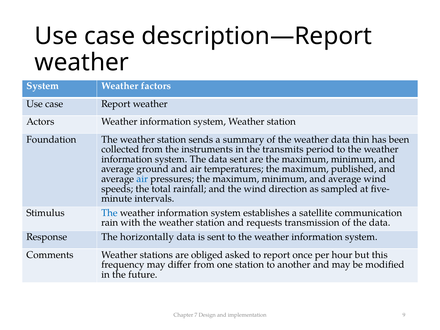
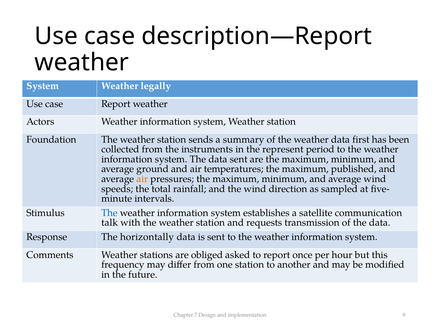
factors: factors -> legally (156, 86)
thin: thin -> first (361, 140)
transmits: transmits -> represent (283, 149)
air colour: blue -> orange (142, 179)
rain: rain -> talk (110, 223)
